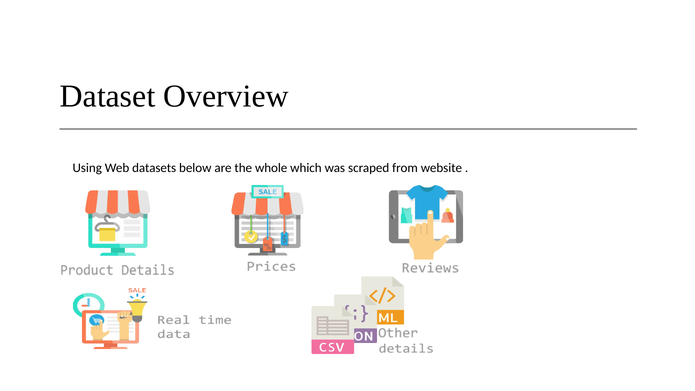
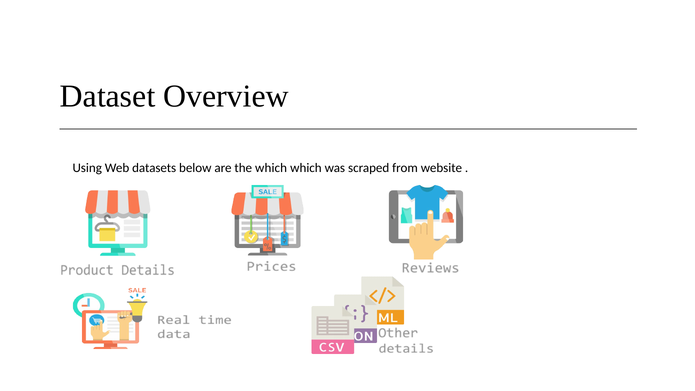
the whole: whole -> which (271, 168)
